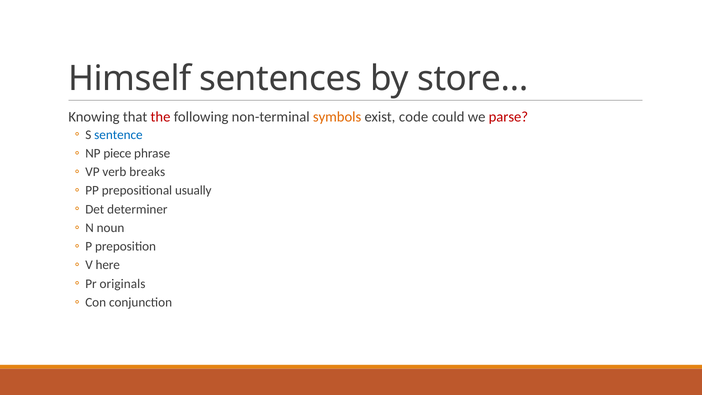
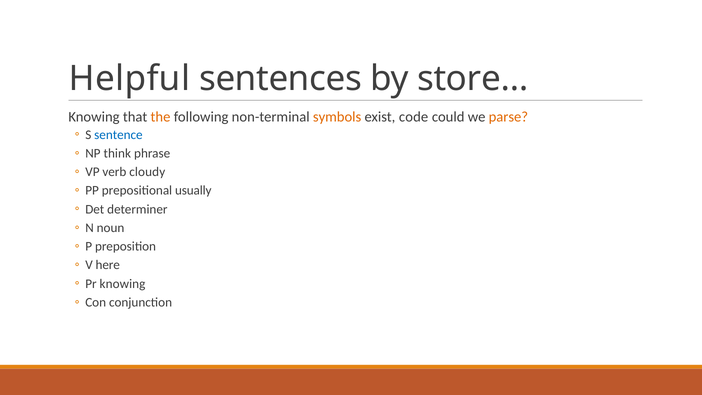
Himself: Himself -> Helpful (129, 79)
the colour: red -> orange (160, 117)
parse colour: red -> orange (508, 117)
piece: piece -> think (117, 153)
breaks: breaks -> cloudy (147, 172)
Pr originals: originals -> knowing (122, 284)
